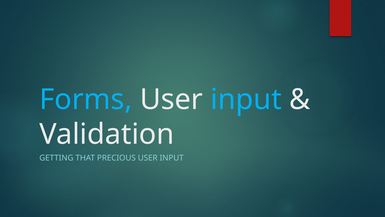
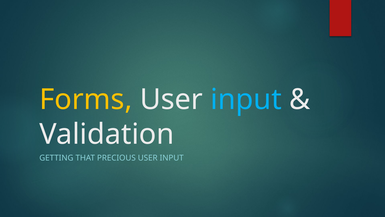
Forms colour: light blue -> yellow (86, 99)
